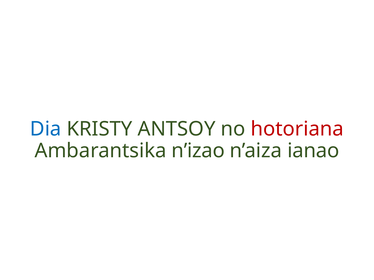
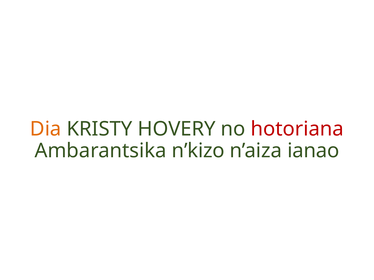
Dia colour: blue -> orange (46, 129)
ANTSOY: ANTSOY -> HOVERY (177, 129)
n’izao: n’izao -> n’kizo (198, 151)
